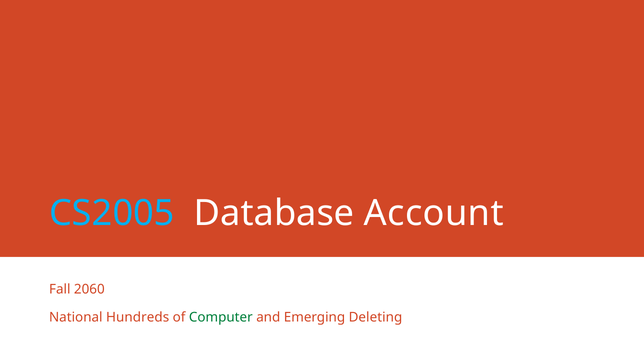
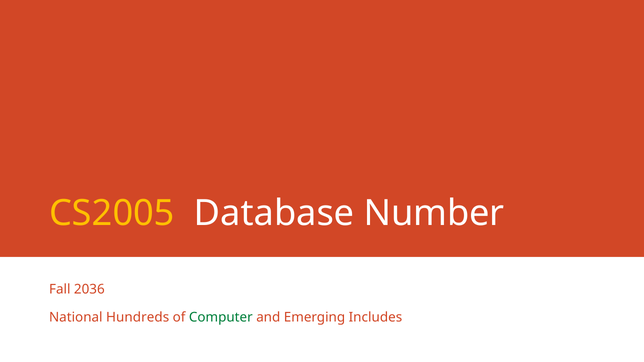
CS2005 colour: light blue -> yellow (112, 213)
Account: Account -> Number (434, 213)
2060: 2060 -> 2036 (89, 289)
Deleting: Deleting -> Includes (375, 318)
